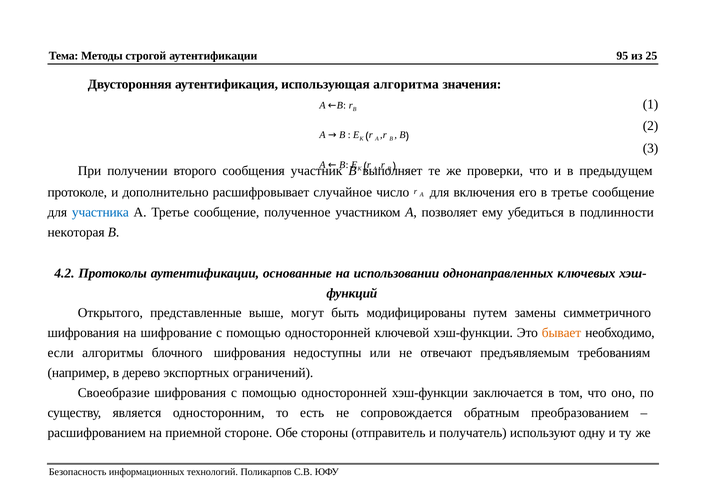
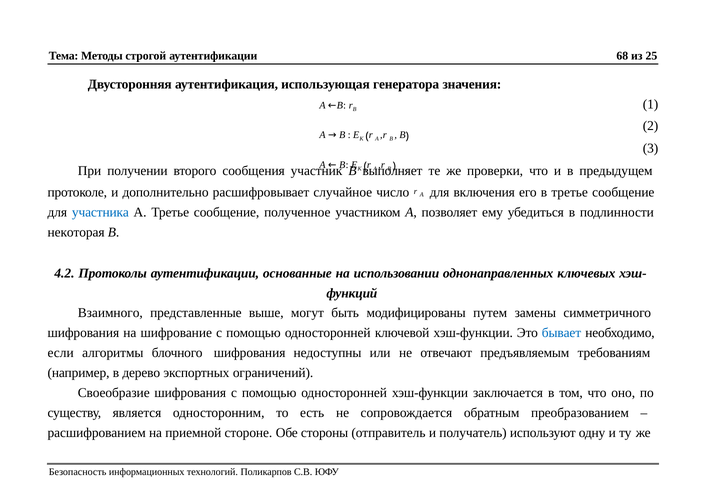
95: 95 -> 68 (622, 56)
алгоритма: алгоритма -> генератора (406, 84)
Открытого: Открытого -> Взаимного (110, 313)
бывает colour: orange -> blue (562, 333)
